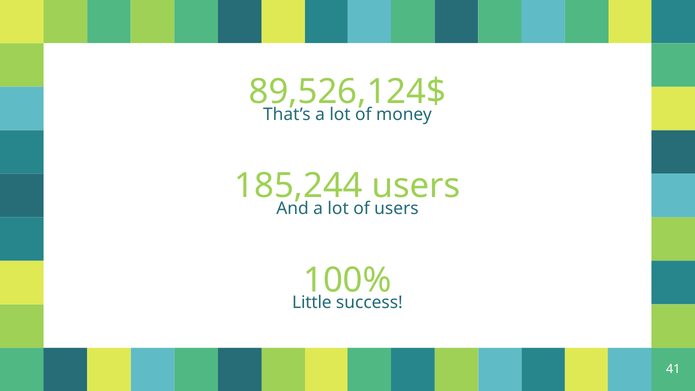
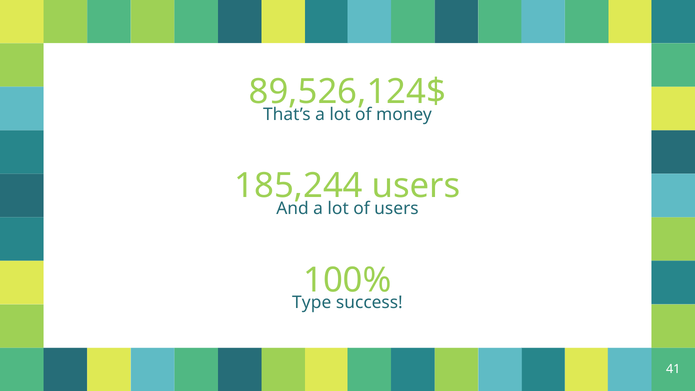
Little: Little -> Type (312, 303)
